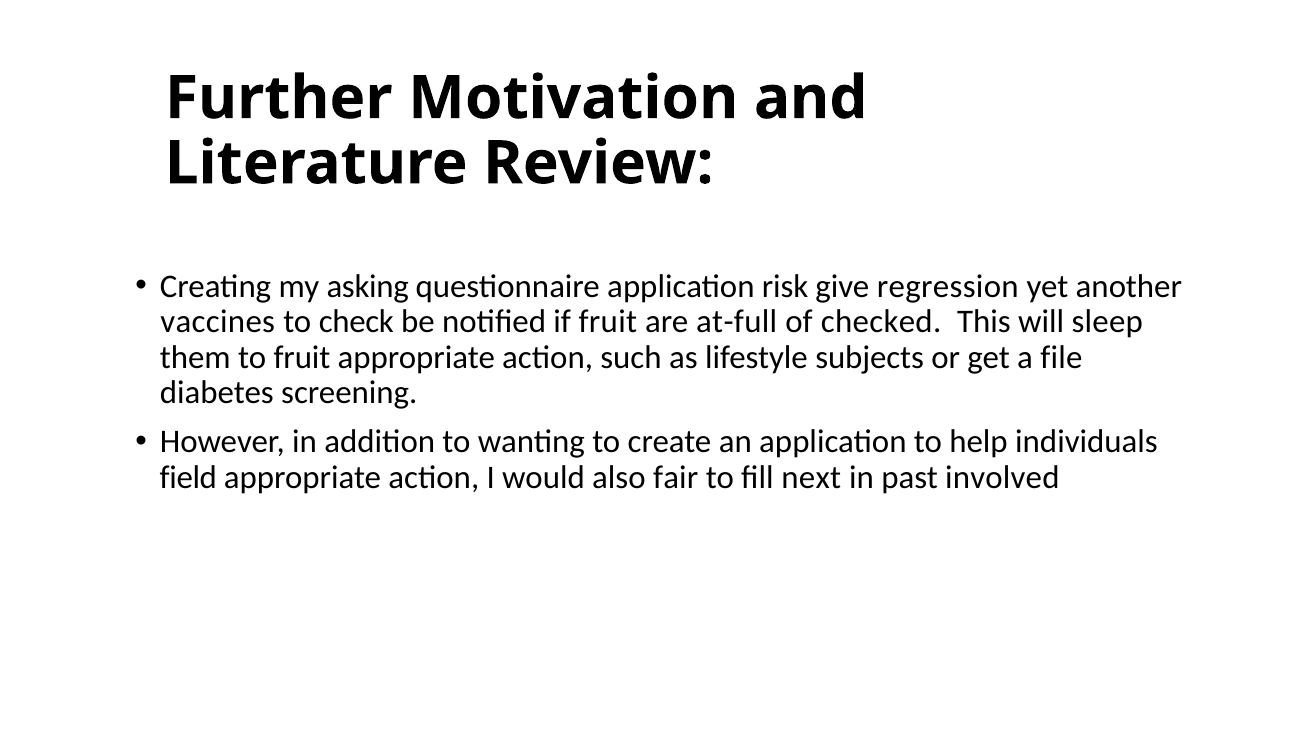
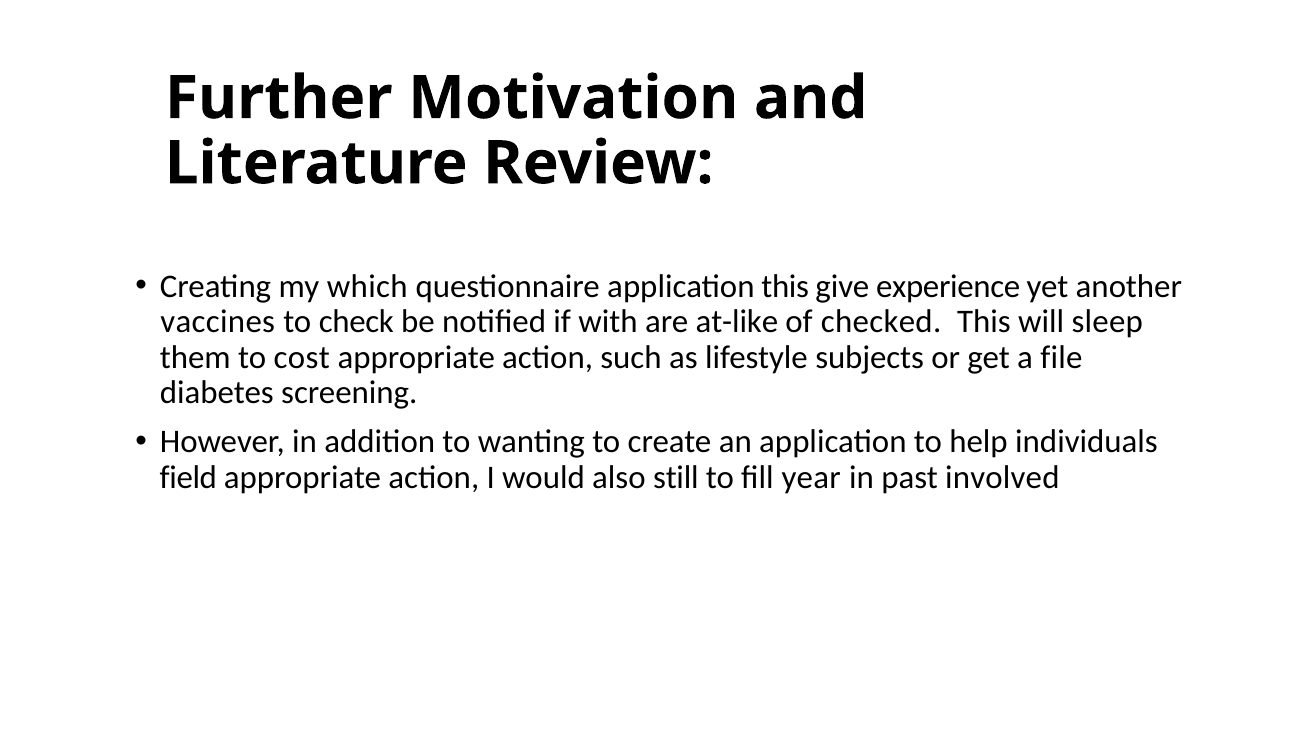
asking: asking -> which (367, 286)
application risk: risk -> this (785, 286)
regression: regression -> experience (948, 286)
if fruit: fruit -> with (608, 322)
at-full: at-full -> at-like (737, 322)
to fruit: fruit -> cost (302, 357)
fair: fair -> still (676, 477)
next: next -> year (811, 477)
